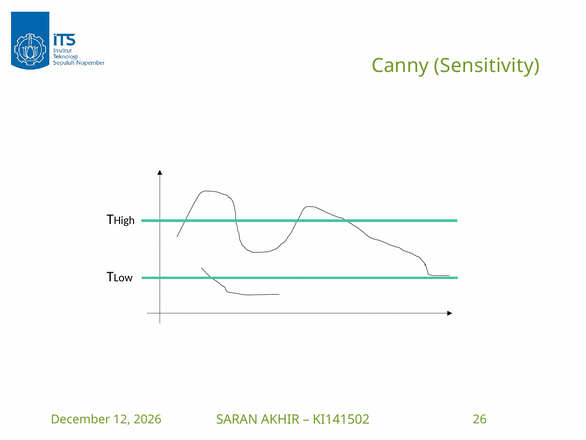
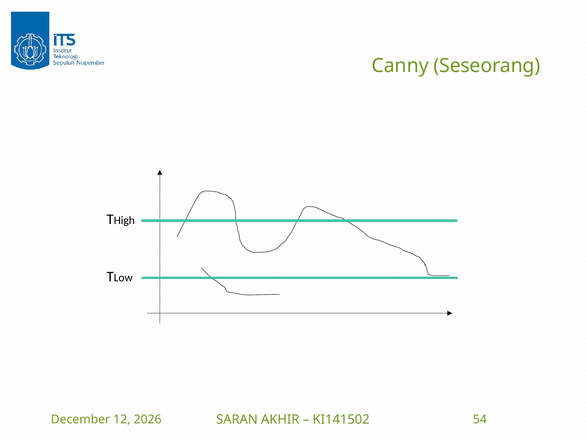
Sensitivity: Sensitivity -> Seseorang (487, 66)
26: 26 -> 54 (480, 419)
